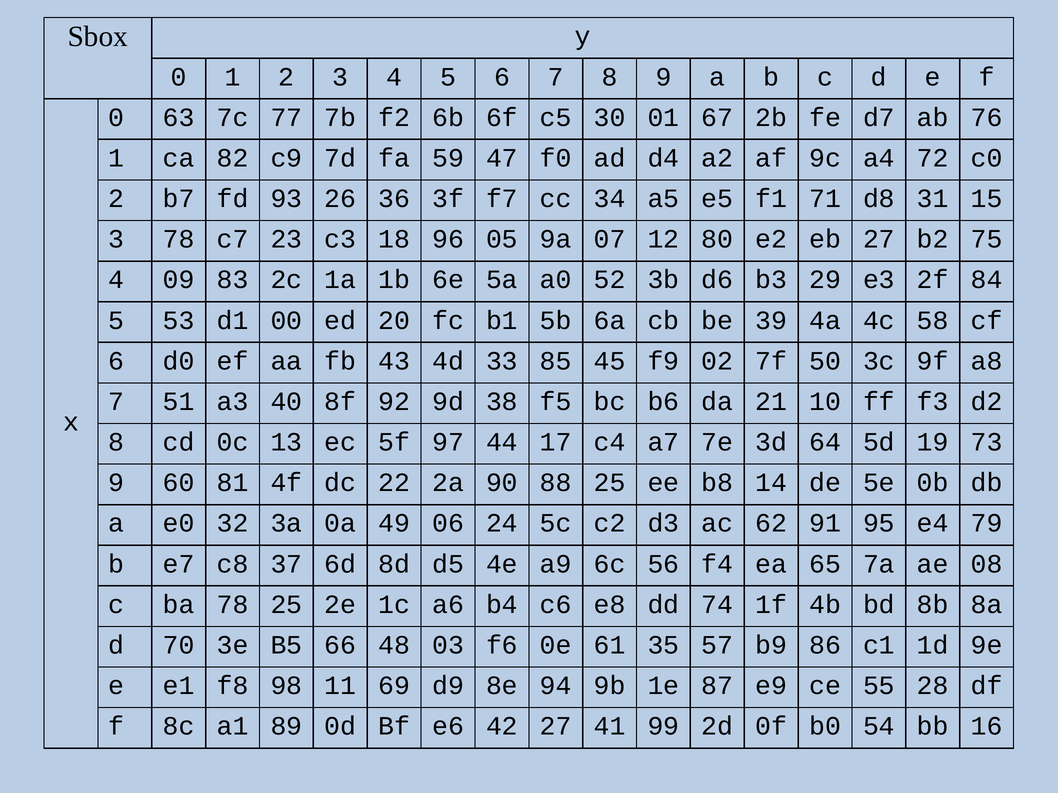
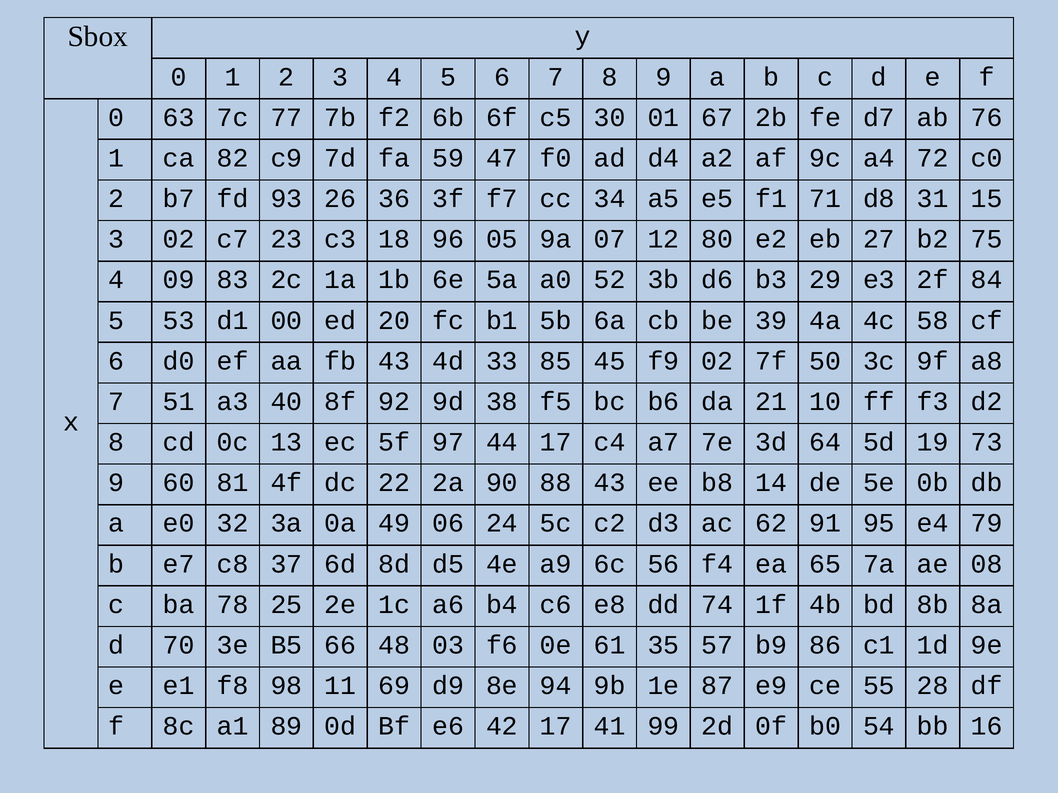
3 78: 78 -> 02 (179, 239)
88 25: 25 -> 43 (610, 483)
42 27: 27 -> 17 (556, 727)
